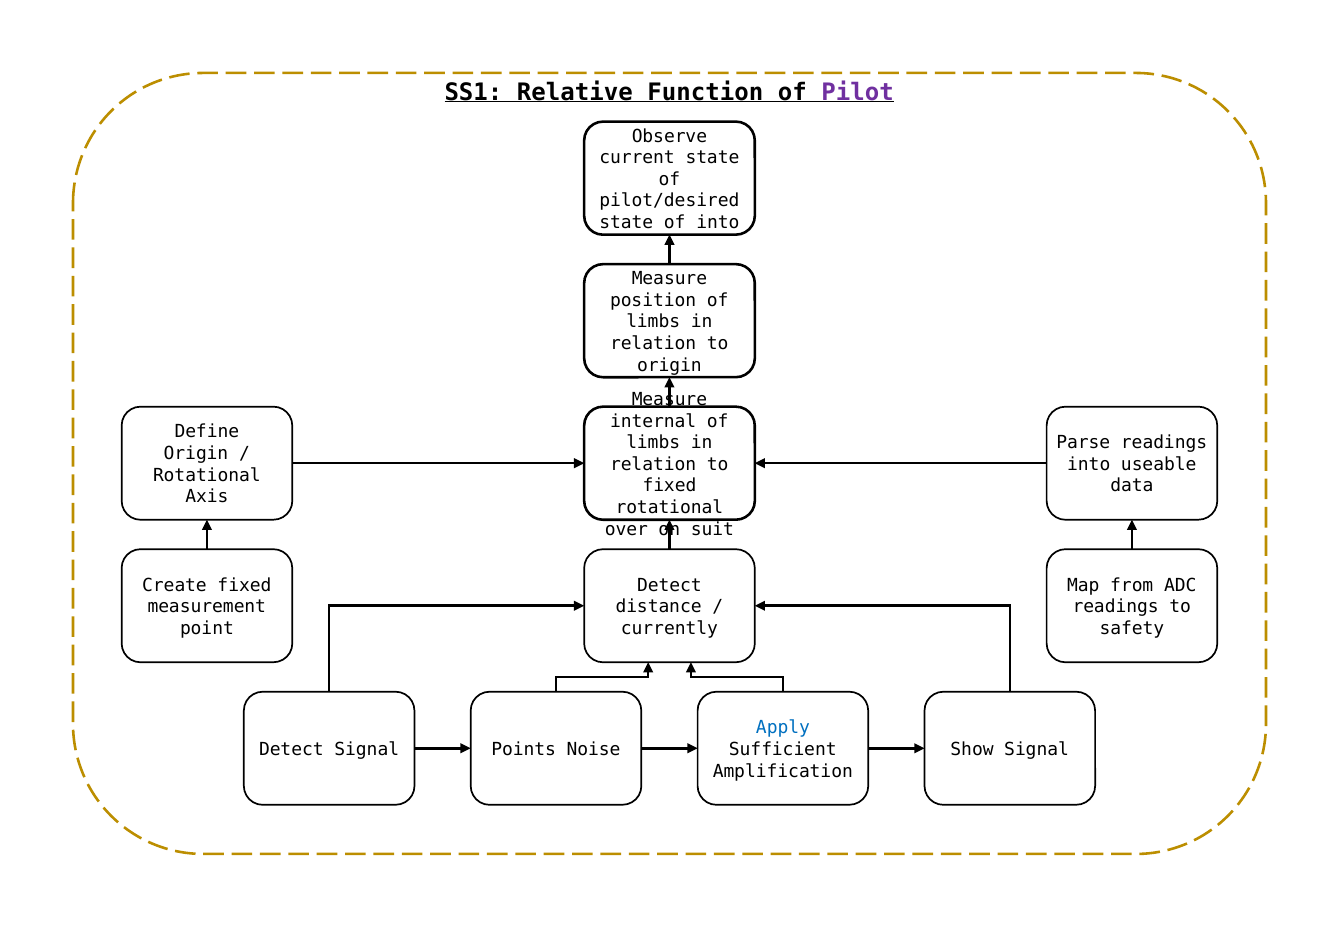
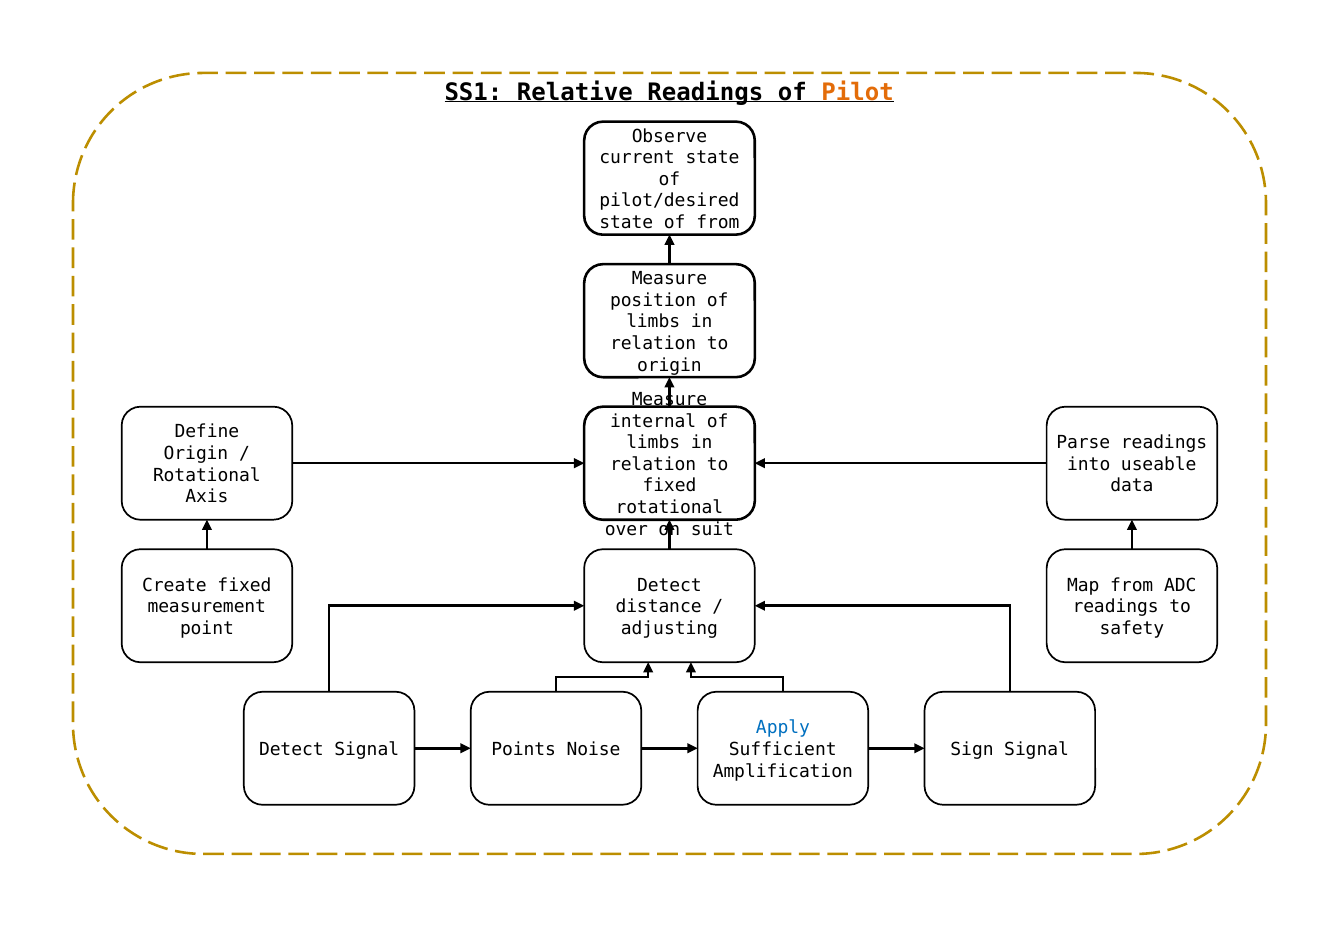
Relative Function: Function -> Readings (705, 92)
Pilot colour: purple -> orange (858, 92)
of into: into -> from (718, 223)
currently: currently -> adjusting (669, 629)
Show: Show -> Sign (972, 749)
